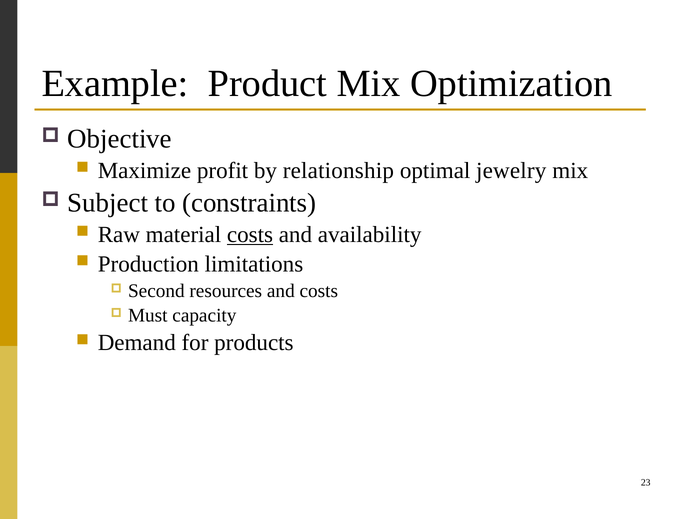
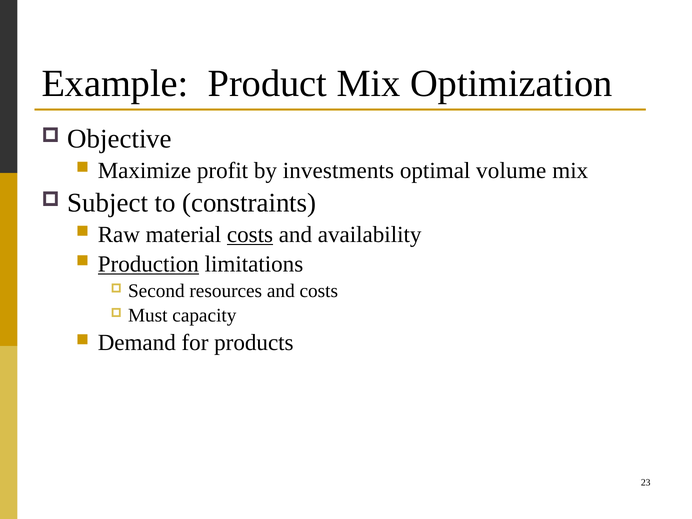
relationship: relationship -> investments (338, 171)
jewelry: jewelry -> volume (511, 171)
Production underline: none -> present (148, 264)
